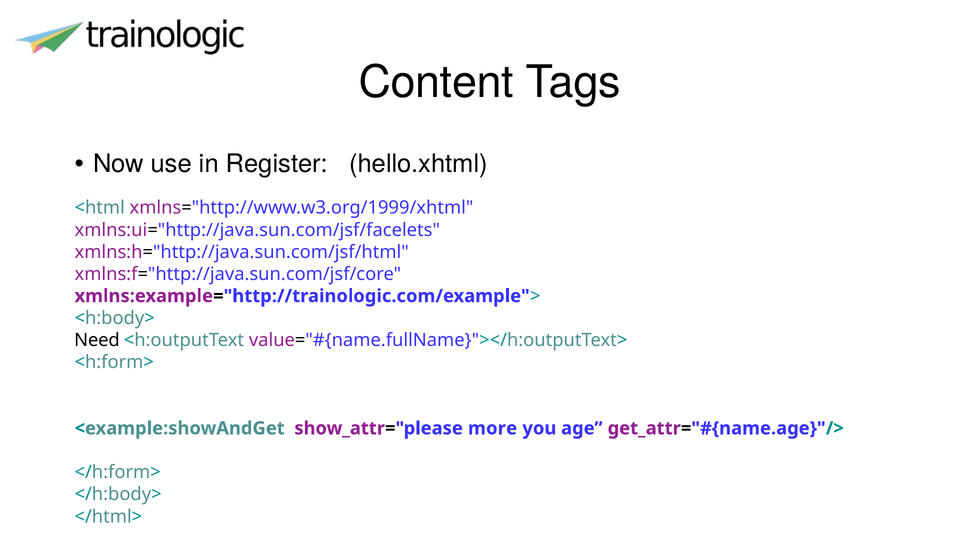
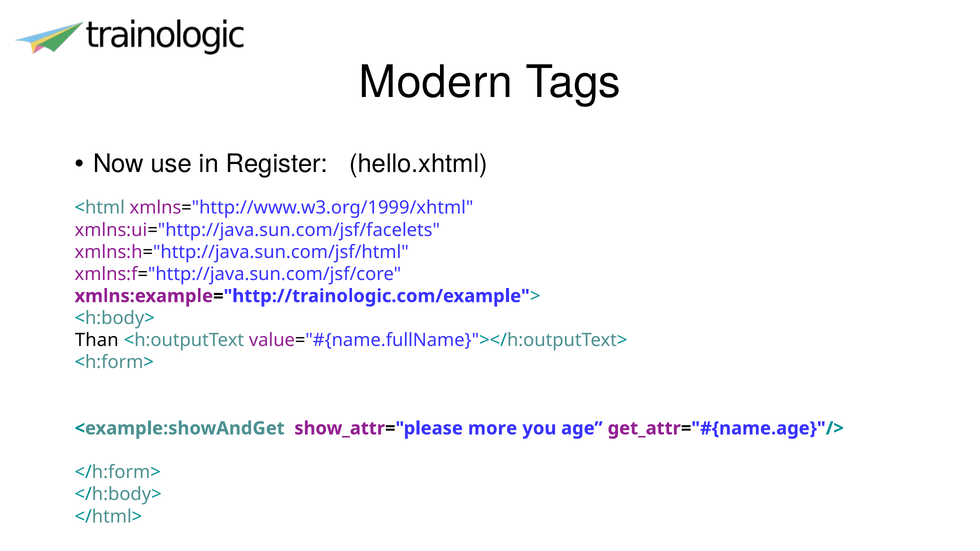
Content: Content -> Modern (436, 82)
Need: Need -> Than (97, 340)
